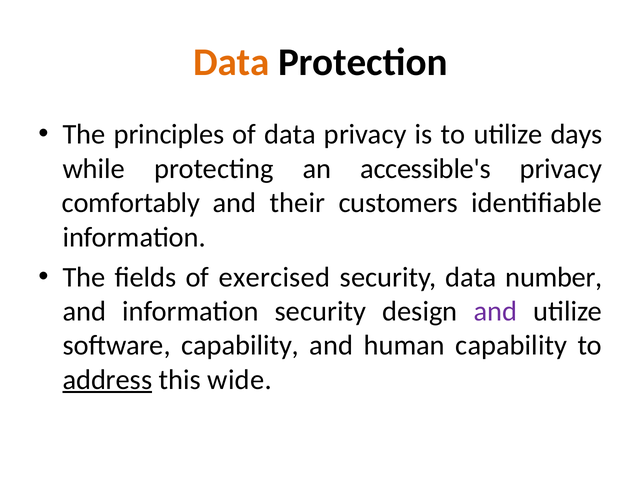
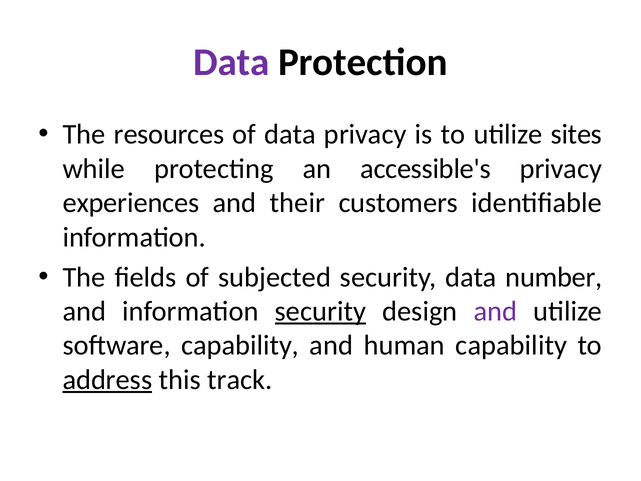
Data colour: orange -> purple (231, 62)
principles: principles -> resources (169, 134)
days: days -> sites (576, 134)
comfortably: comfortably -> experiences (131, 203)
exercised: exercised -> subjected (275, 277)
security underline: none -> present (320, 311)
wide: wide -> track (240, 380)
